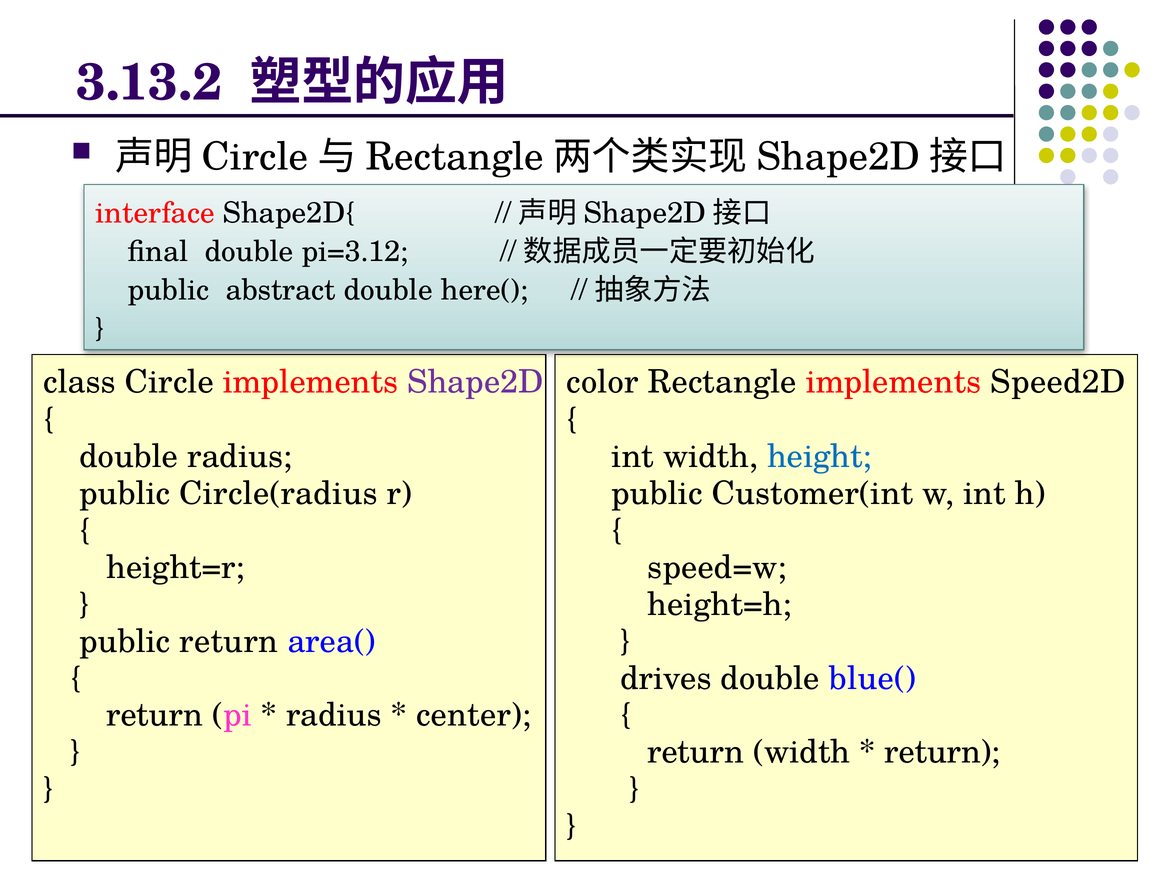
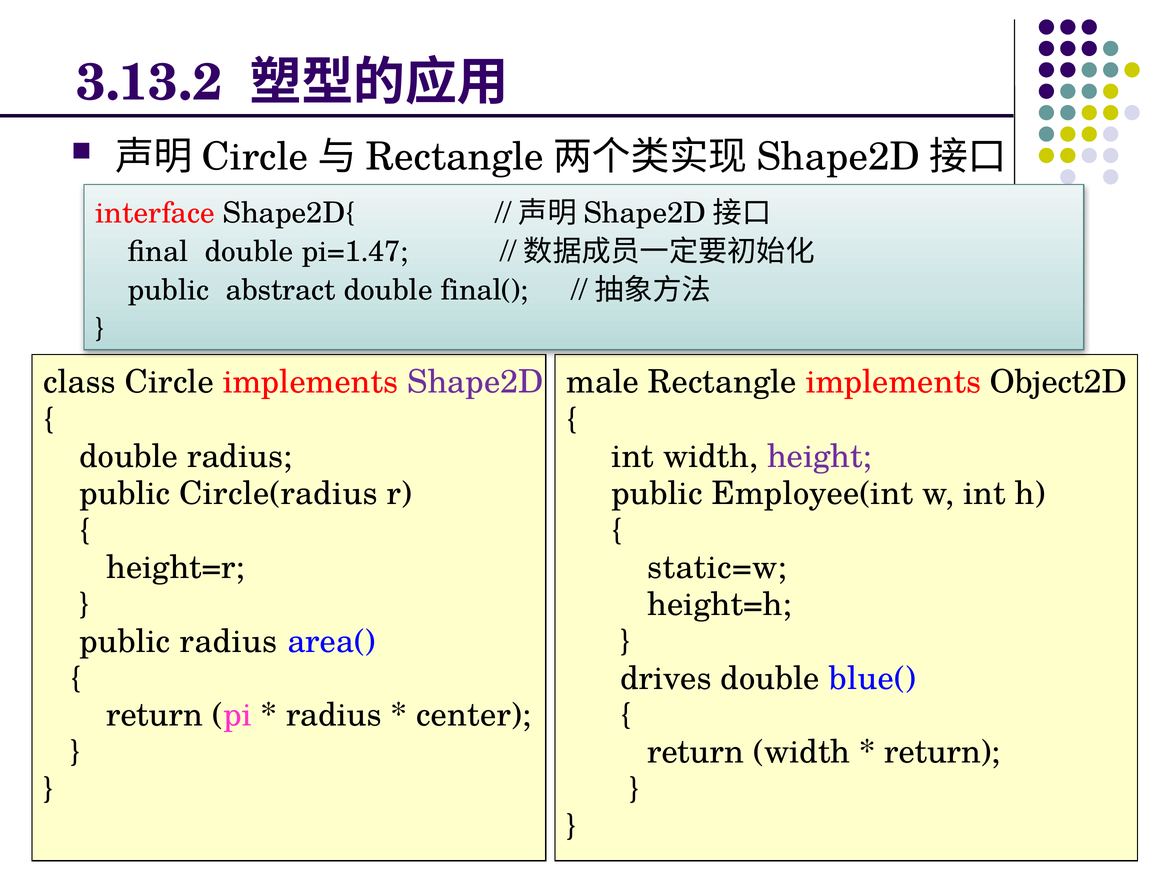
pi=3.12: pi=3.12 -> pi=1.47 (355, 252)
here(: here( -> final( (485, 290)
color: color -> male (603, 382)
Speed2D: Speed2D -> Object2D (1058, 382)
height colour: blue -> purple (819, 457)
Customer(int: Customer(int -> Employee(int (812, 494)
speed=w: speed=w -> static=w (717, 567)
public return: return -> radius (229, 641)
